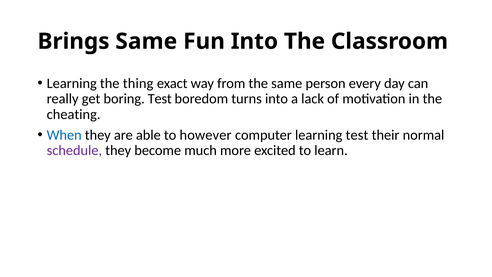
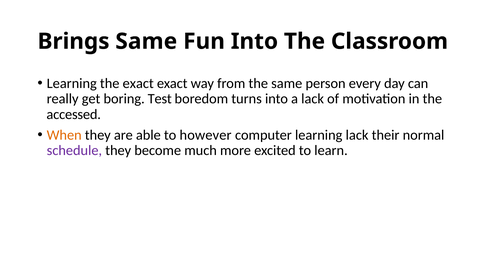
the thing: thing -> exact (138, 83)
cheating: cheating -> accessed (74, 114)
When colour: blue -> orange (64, 135)
learning test: test -> lack (357, 135)
